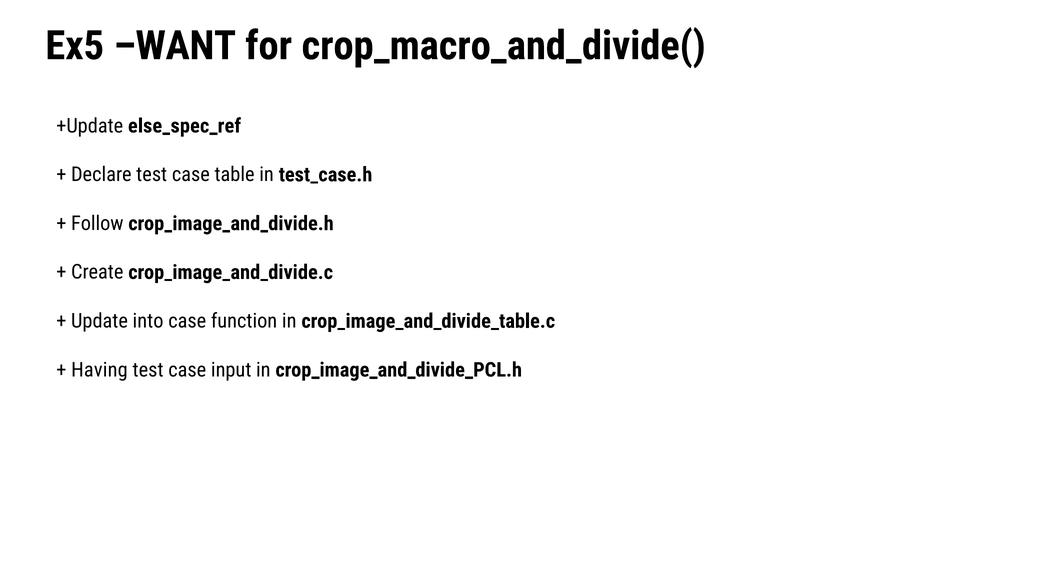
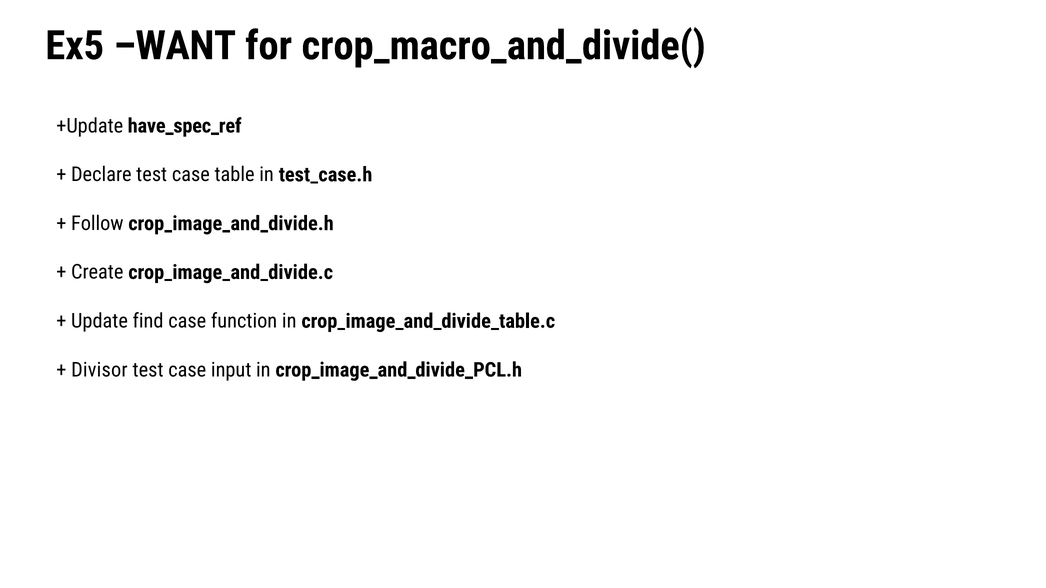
else_spec_ref: else_spec_ref -> have_spec_ref (185, 126)
into: into -> find (148, 321)
Having: Having -> Divisor (99, 370)
